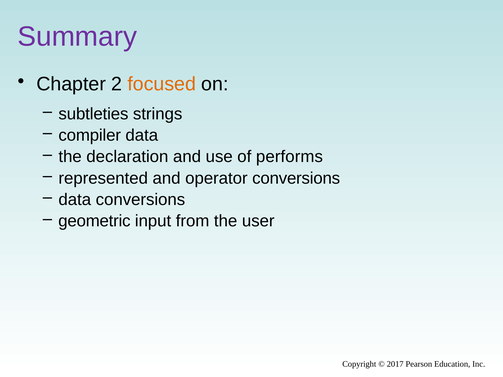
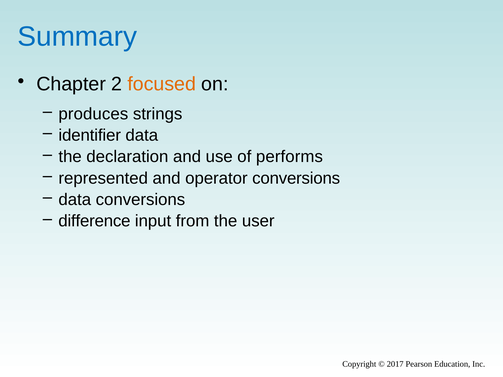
Summary colour: purple -> blue (77, 37)
subtleties: subtleties -> produces (93, 114)
compiler: compiler -> identifier (90, 135)
geometric: geometric -> difference (94, 221)
